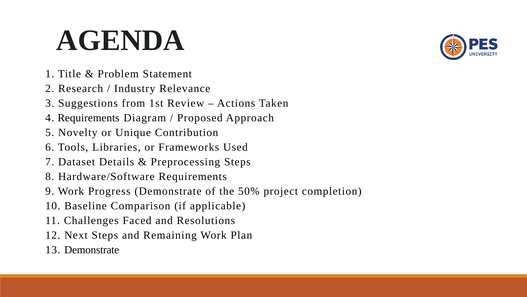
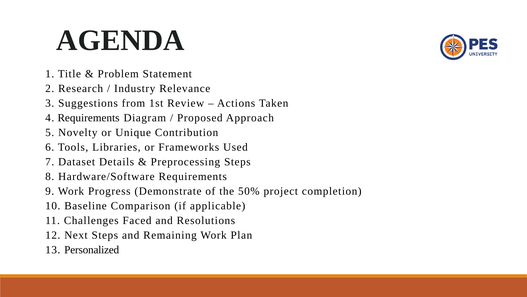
13 Demonstrate: Demonstrate -> Personalized (92, 249)
